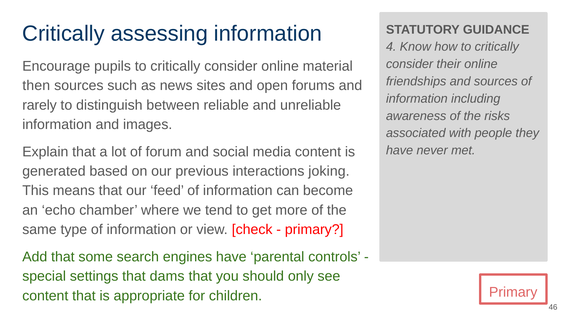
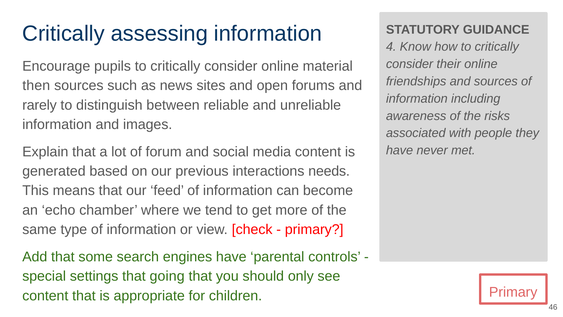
joking: joking -> needs (329, 171)
dams: dams -> going (167, 276)
